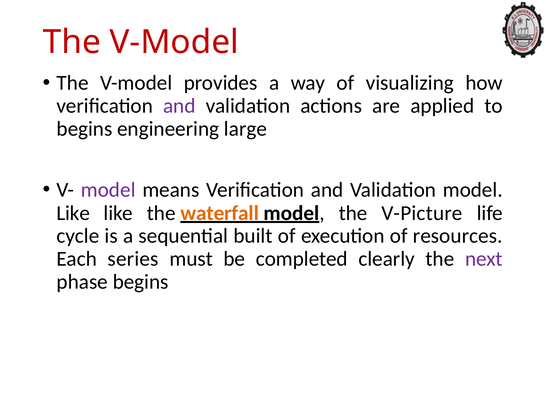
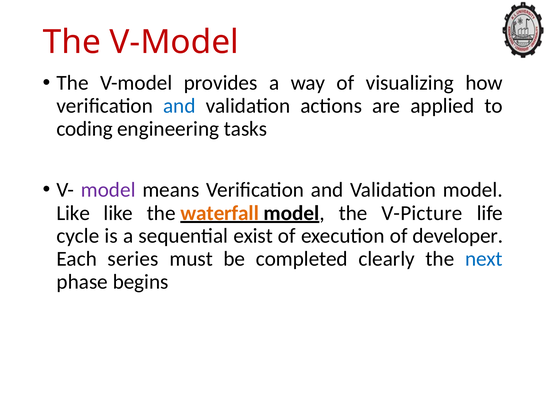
and colour: purple -> blue (179, 106)
begins: begins -> coding (85, 129)
large: large -> tasks (246, 129)
built: built -> exist (253, 236)
resources: resources -> developer (458, 236)
next colour: purple -> blue (484, 259)
